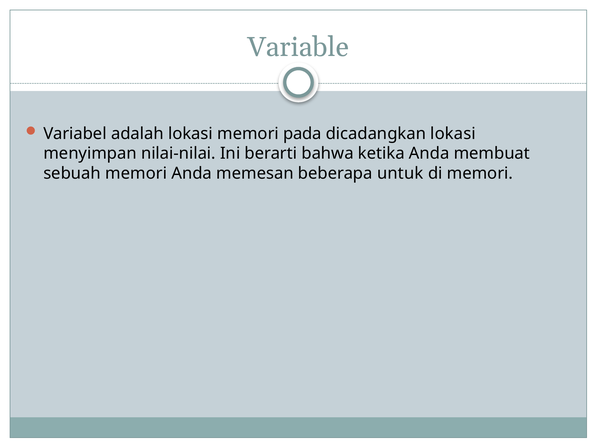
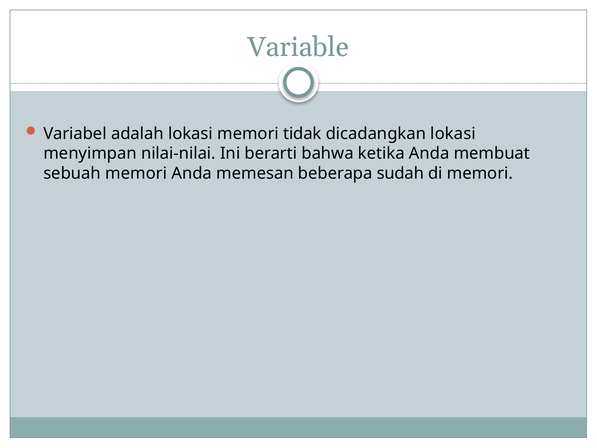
pada: pada -> tidak (302, 133)
untuk: untuk -> sudah (400, 173)
